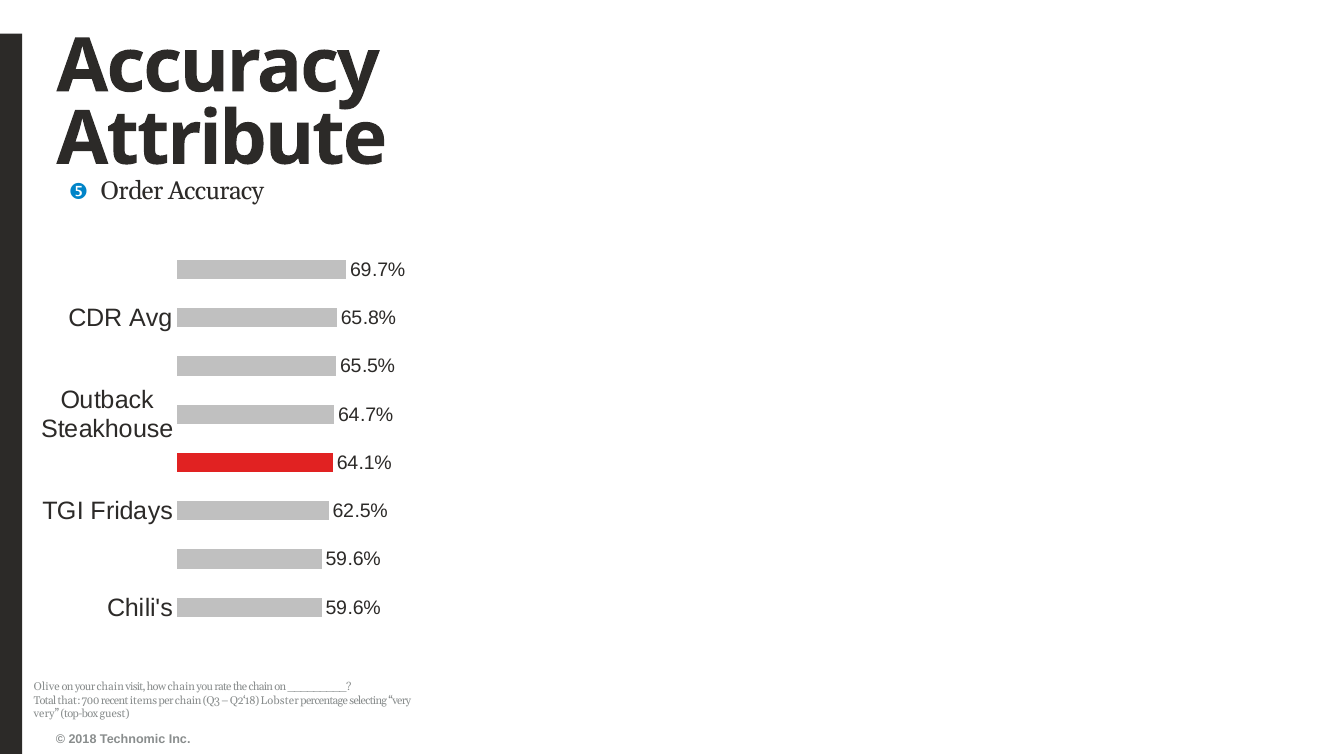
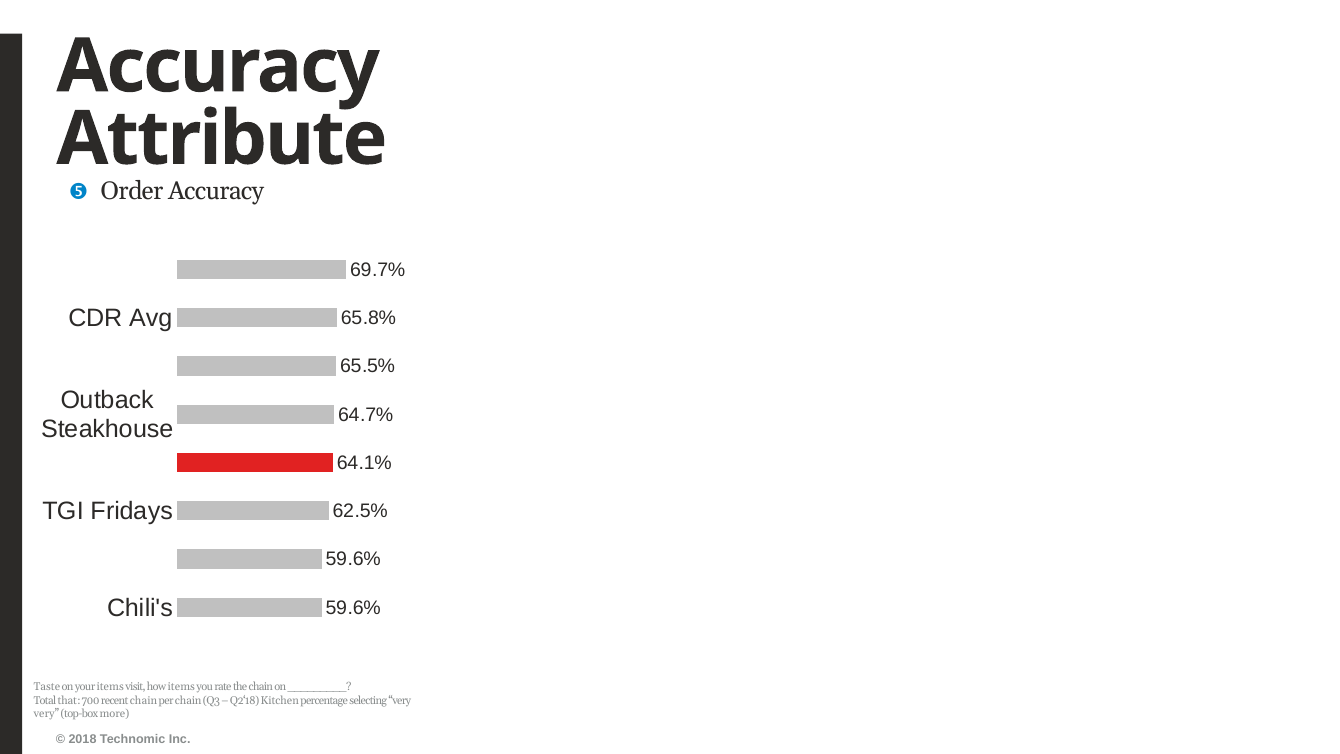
Olive: Olive -> Taste (47, 687)
your chain: chain -> items (110, 687)
how chain: chain -> items (181, 687)
recent items: items -> chain (143, 700)
Lobster: Lobster -> Kitchen (280, 700)
guest: guest -> more (115, 714)
